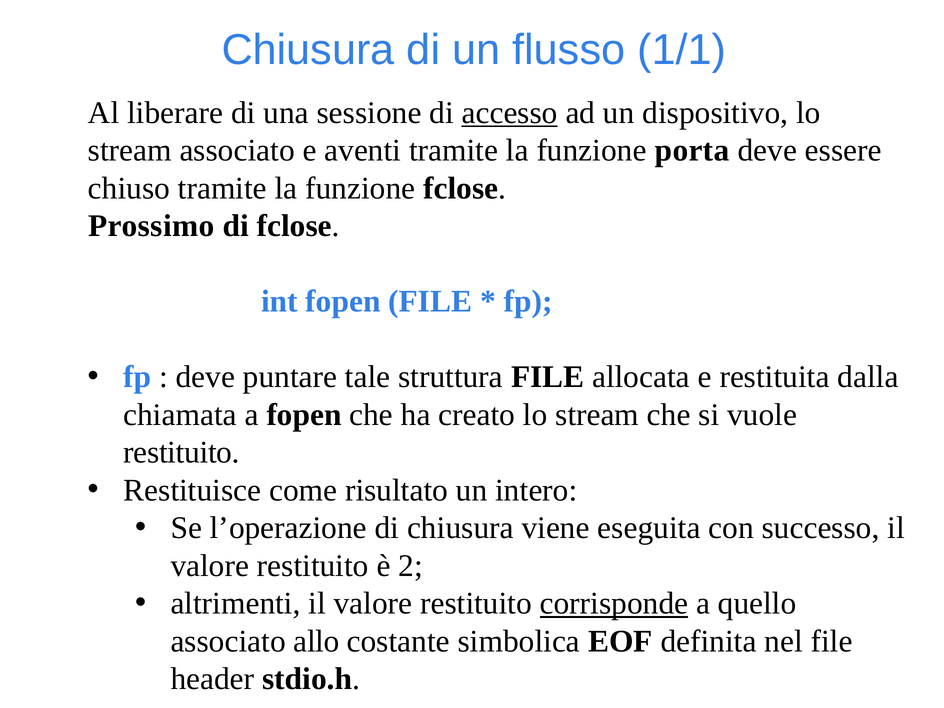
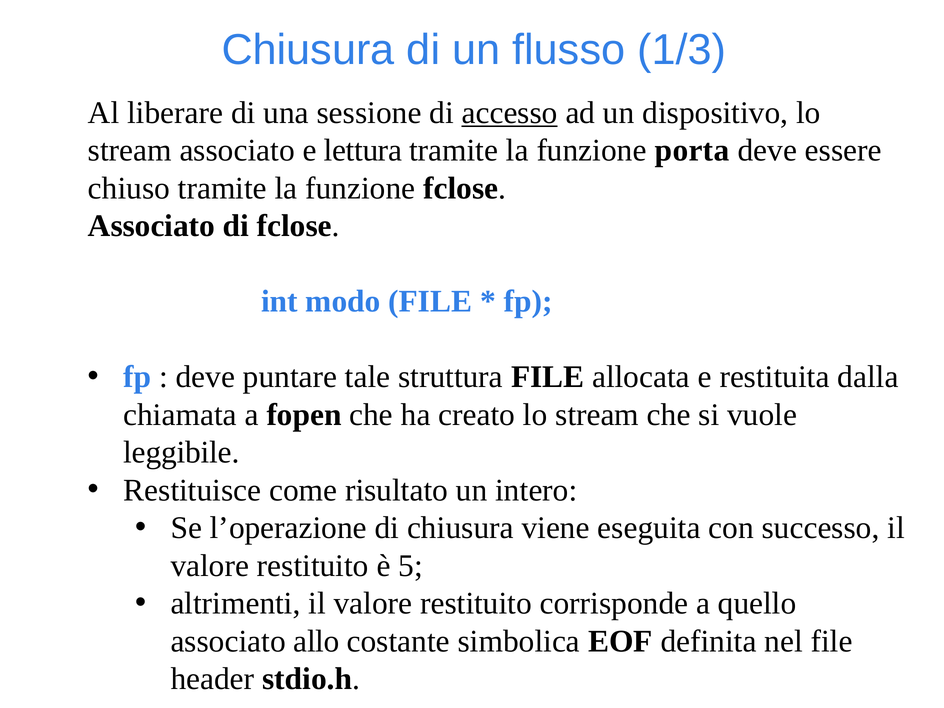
1/1: 1/1 -> 1/3 (682, 50)
aventi: aventi -> lettura (363, 150)
Prossimo: Prossimo -> Associato (151, 226)
int fopen: fopen -> modo (343, 301)
restituito: restituito -> leggibile (181, 453)
2: 2 -> 5 (411, 566)
corrisponde underline: present -> none (614, 604)
